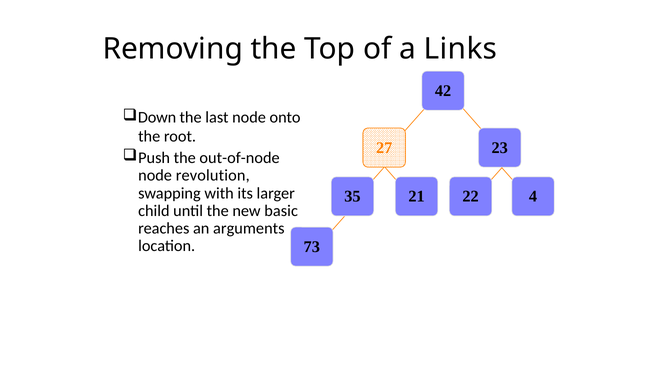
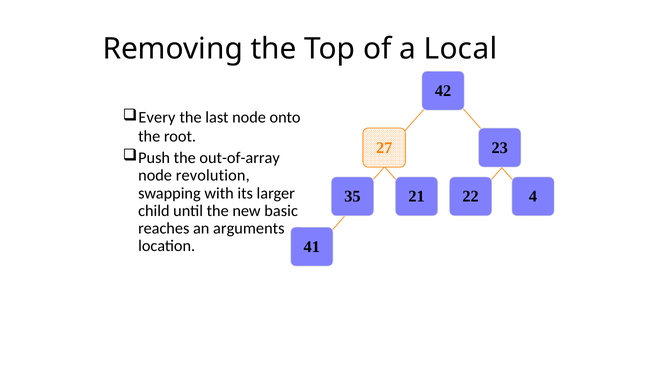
Links: Links -> Local (460, 49)
Down: Down -> Every (157, 118)
out-of-node: out-of-node -> out-of-array (240, 158)
73: 73 -> 41 (312, 247)
